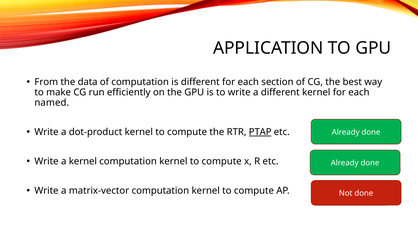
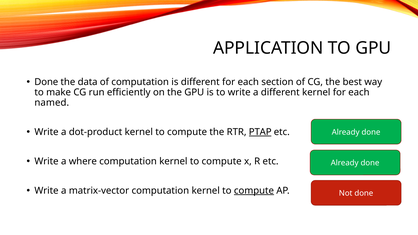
From: From -> Done (46, 82)
a kernel: kernel -> where (83, 161)
compute underline: none -> present (254, 191)
